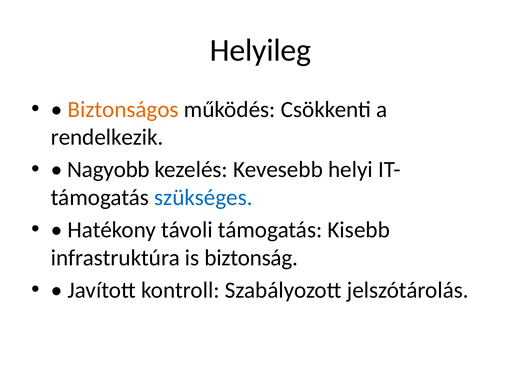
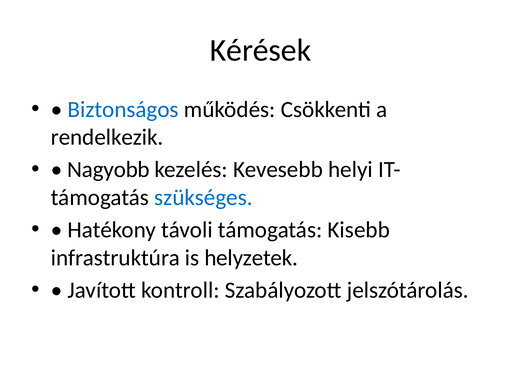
Helyileg: Helyileg -> Kérések (261, 50)
Biztonságos colour: orange -> blue (123, 109)
biztonság: biztonság -> helyzetek (251, 258)
